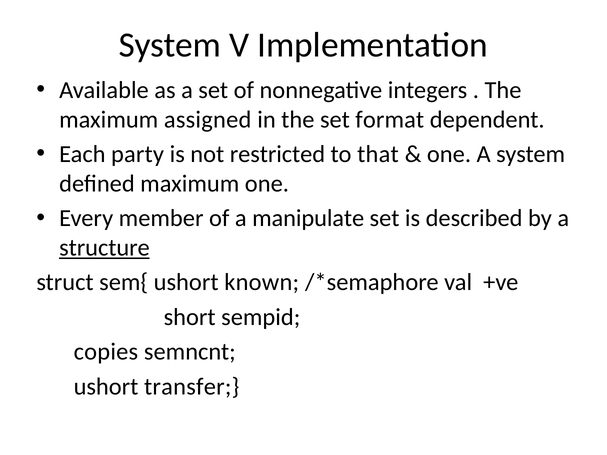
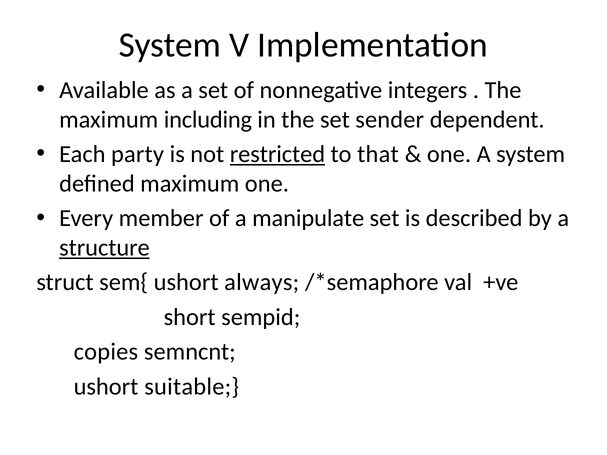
assigned: assigned -> including (208, 120)
format: format -> sender (390, 120)
restricted underline: none -> present (277, 154)
known: known -> always (262, 283)
transfer: transfer -> suitable (192, 387)
